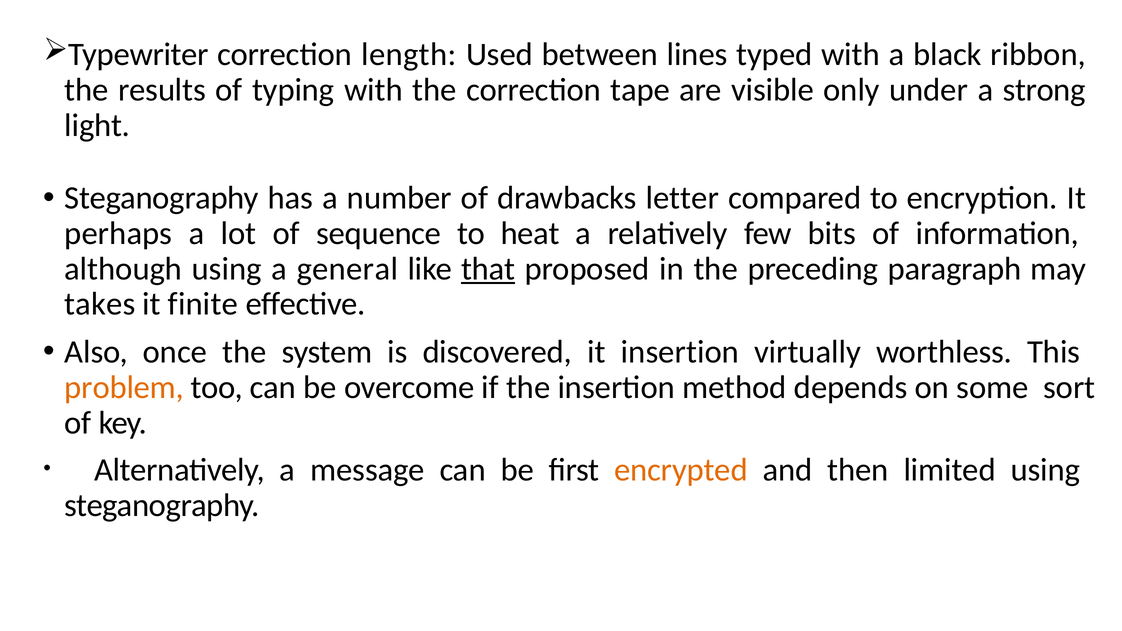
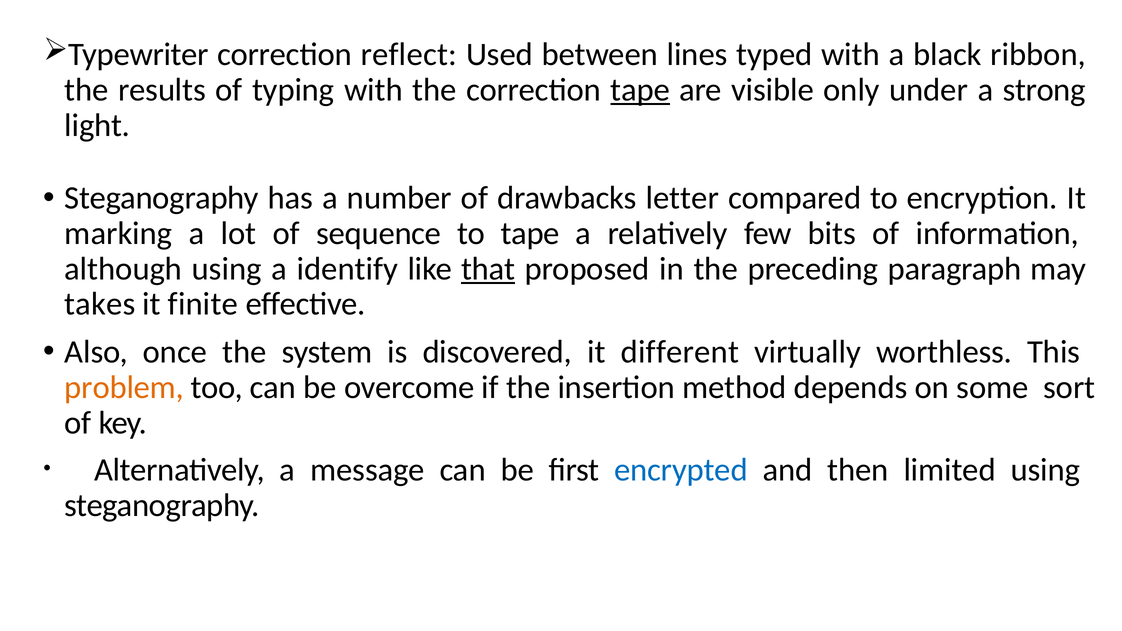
length: length -> reflect (409, 55)
tape underline: none -> present (640, 90)
perhaps: perhaps -> marking (118, 234)
to heat: heat -> tape (530, 234)
general: general -> identify (347, 269)
it insertion: insertion -> different (680, 352)
encrypted colour: orange -> blue (681, 470)
